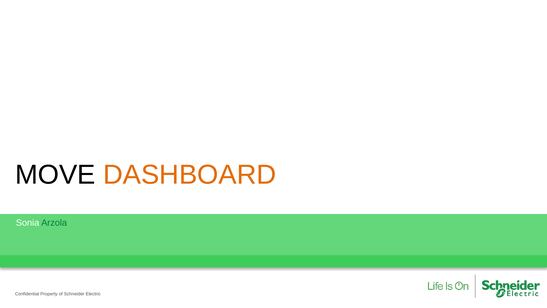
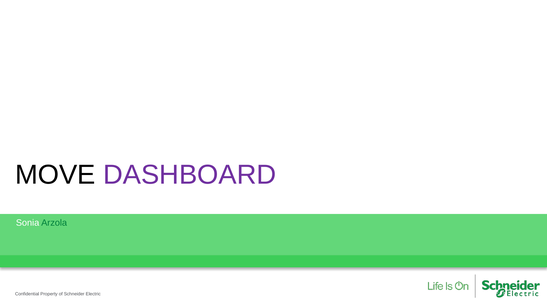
DASHBOARD colour: orange -> purple (190, 175)
